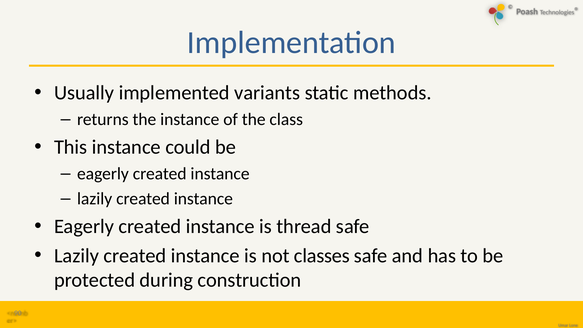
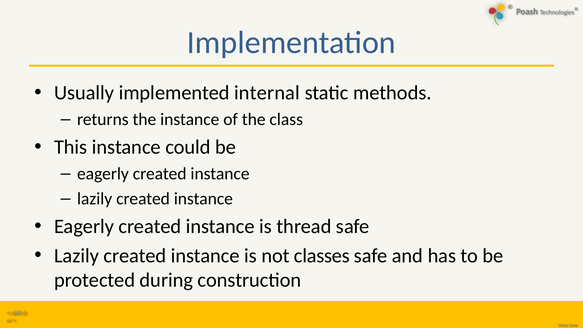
variants: variants -> internal (267, 93)
